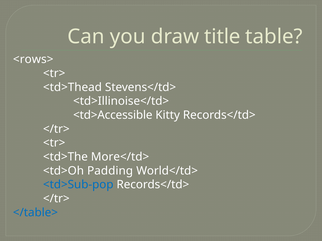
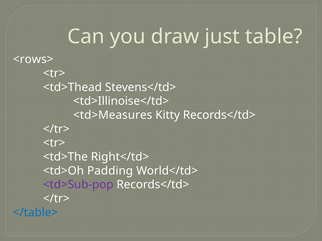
title: title -> just (222, 37)
<td>Accessible: <td>Accessible -> <td>Measures (113, 115)
More</td>: More</td> -> Right</td> (120, 157)
<td>Sub-pop colour: blue -> purple (78, 185)
